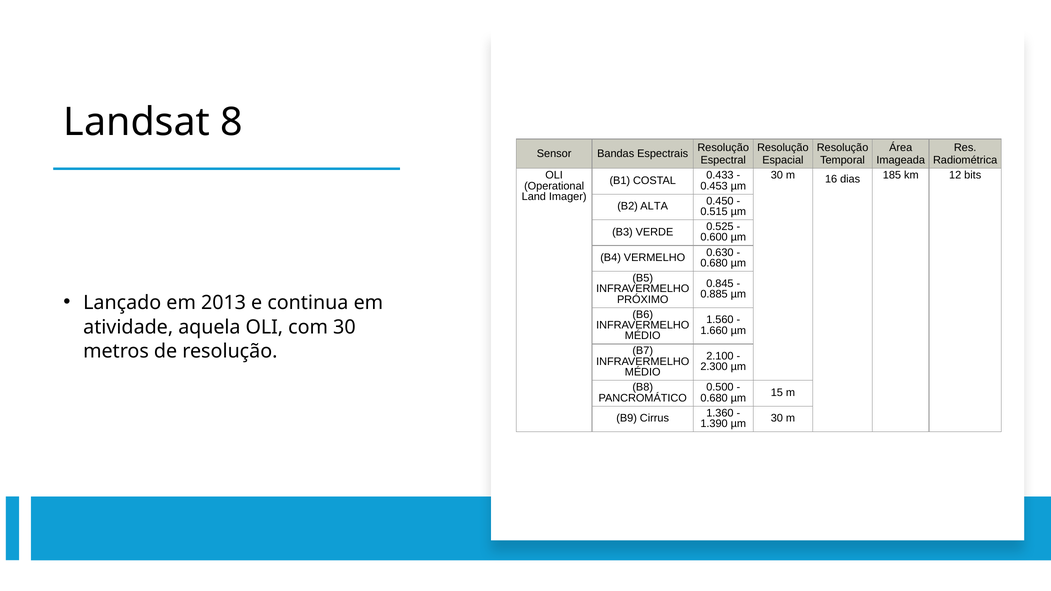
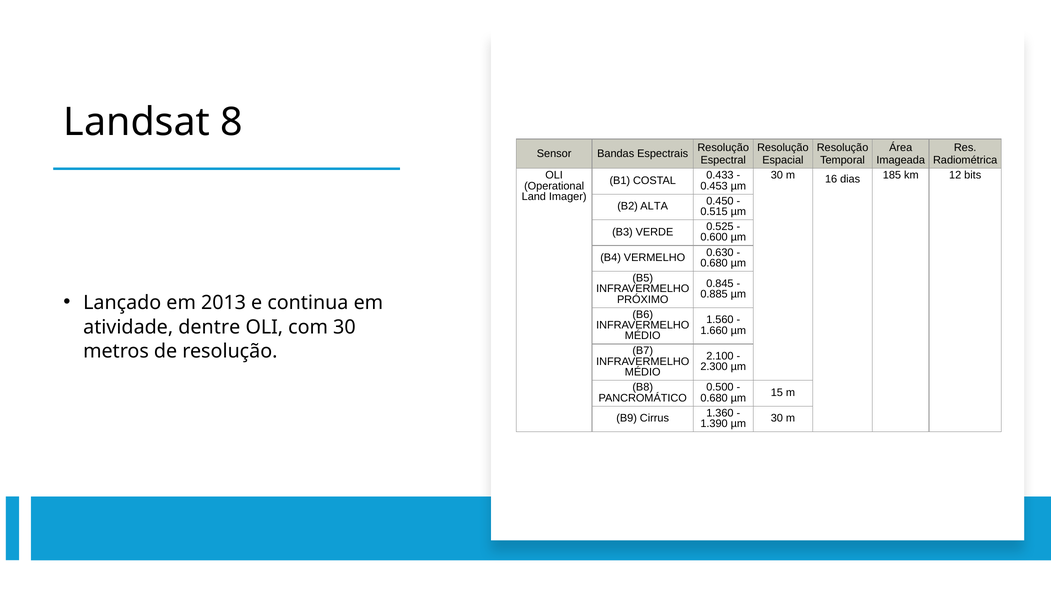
aquela: aquela -> dentre (209, 327)
